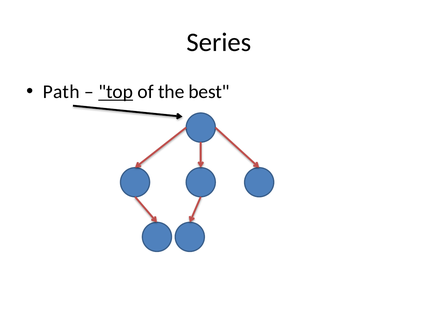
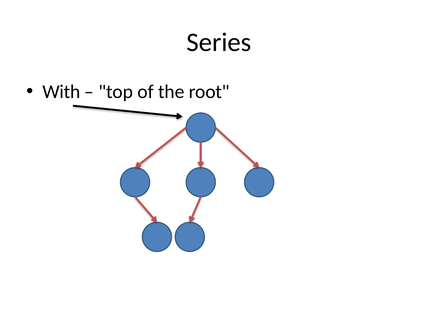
Path: Path -> With (61, 92)
top underline: present -> none (116, 92)
best: best -> root (209, 92)
